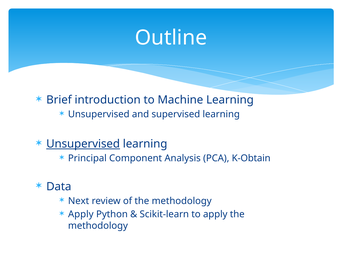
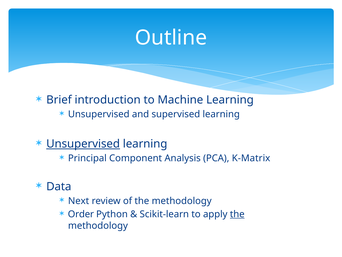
K-Obtain: K-Obtain -> K-Matrix (251, 158)
Apply: Apply -> Order (81, 214)
the underline: none -> present (237, 214)
